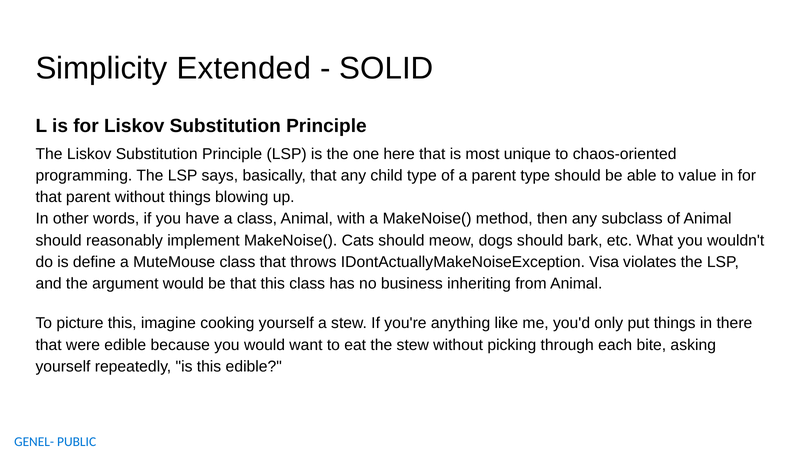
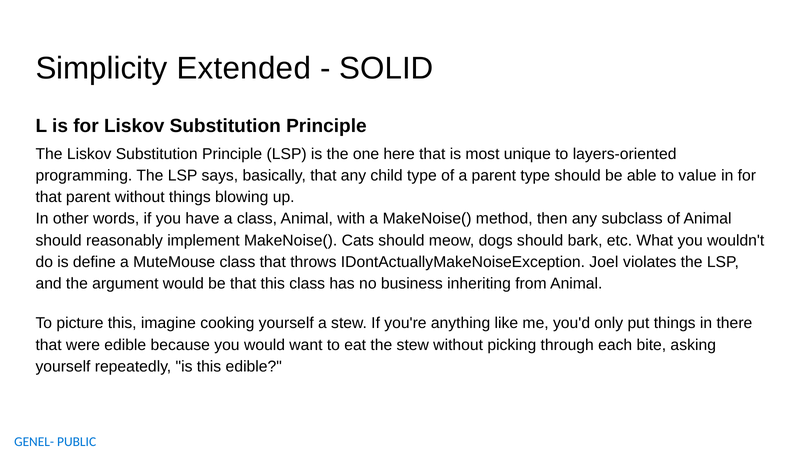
chaos-oriented: chaos-oriented -> layers-oriented (625, 154)
Visa: Visa -> Joel (604, 262)
